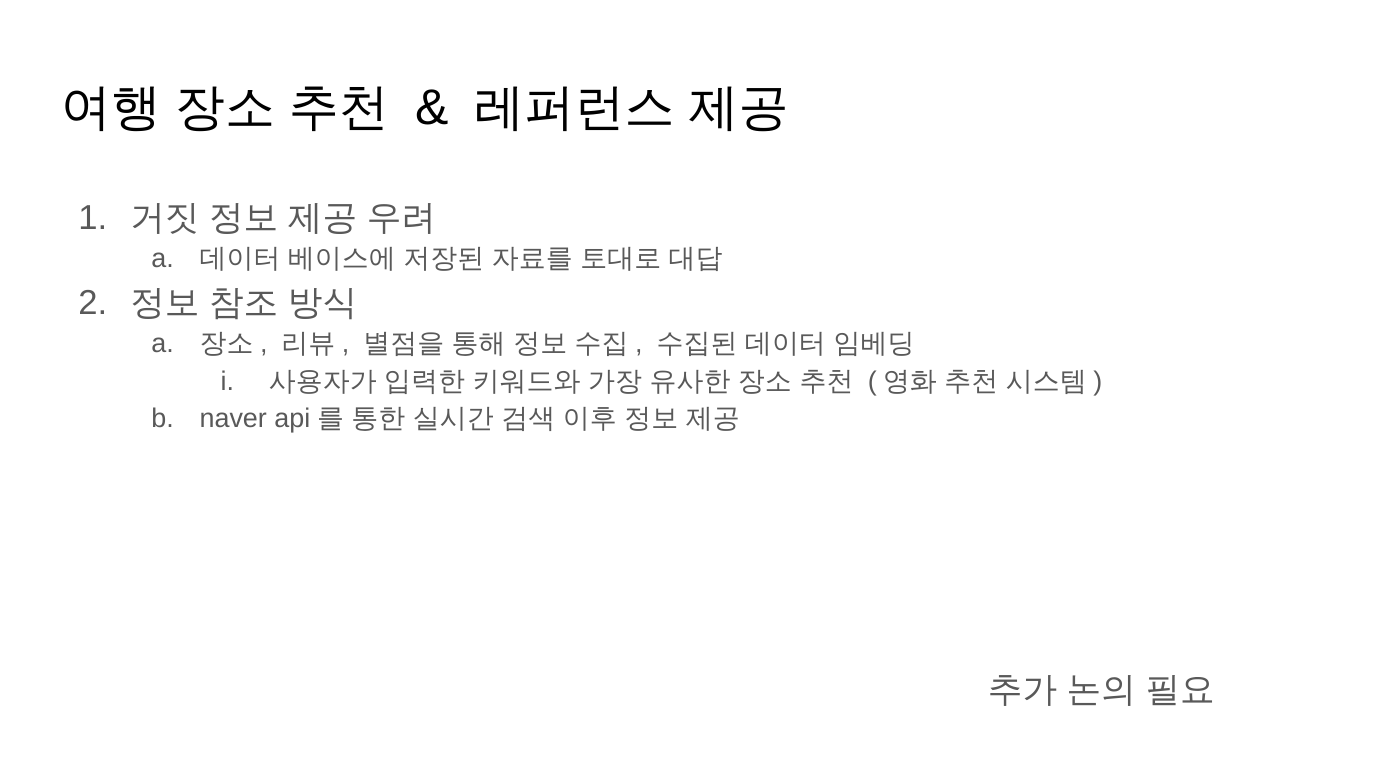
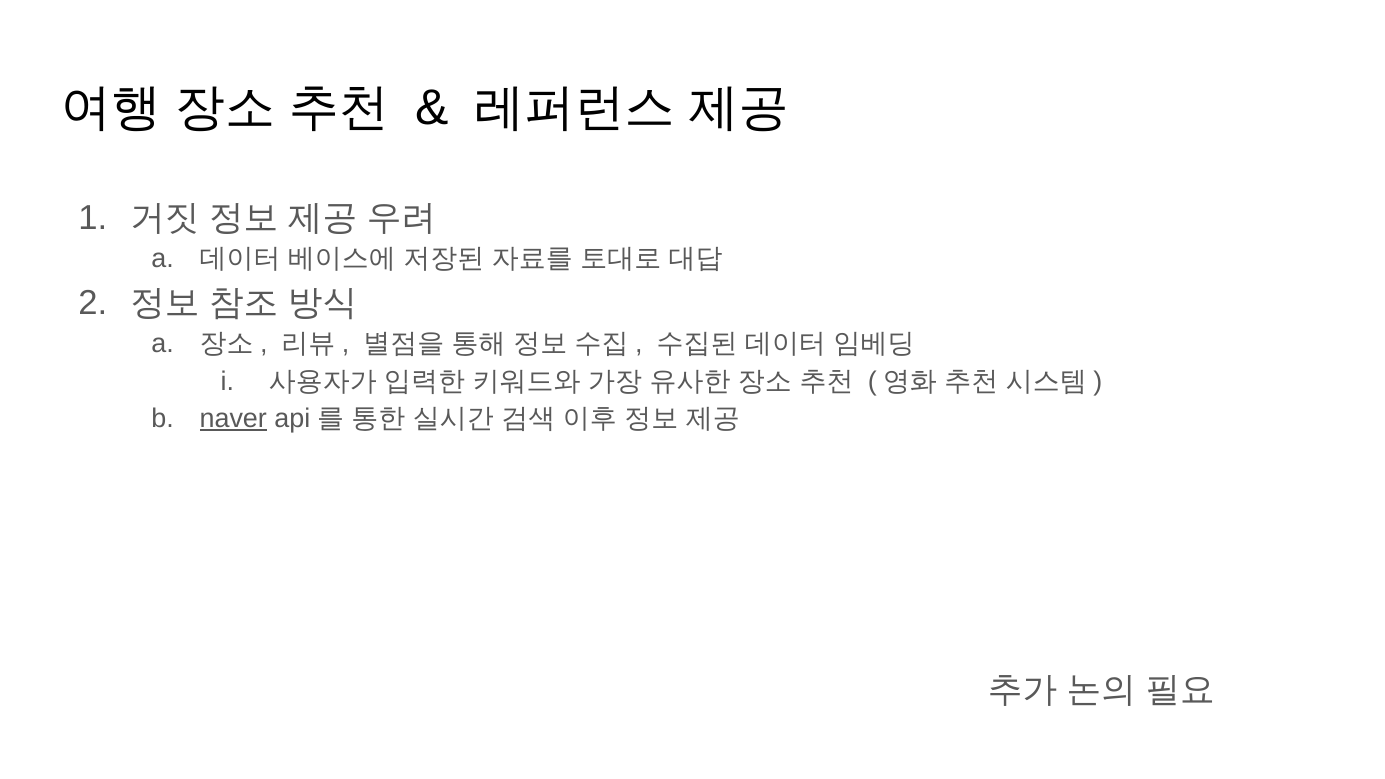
naver underline: none -> present (233, 419)
